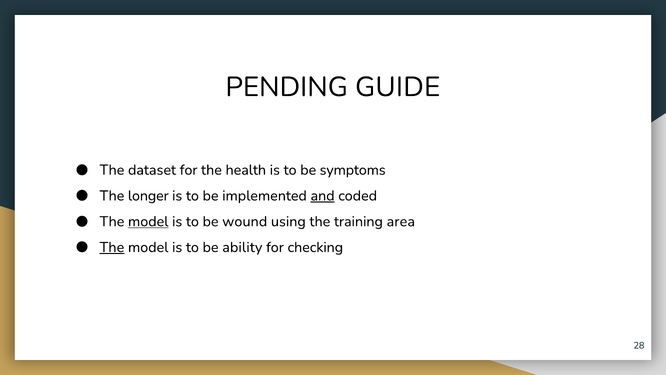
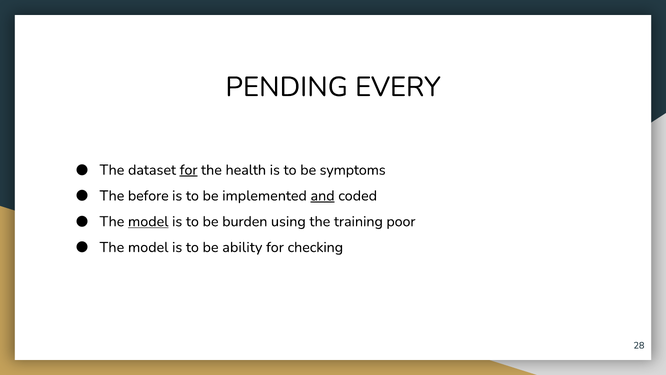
GUIDE: GUIDE -> EVERY (398, 87)
for underline: none -> present (189, 170)
longer: longer -> before (148, 196)
wound: wound -> burden (245, 221)
area: area -> poor (401, 221)
The underline: present -> none (112, 247)
